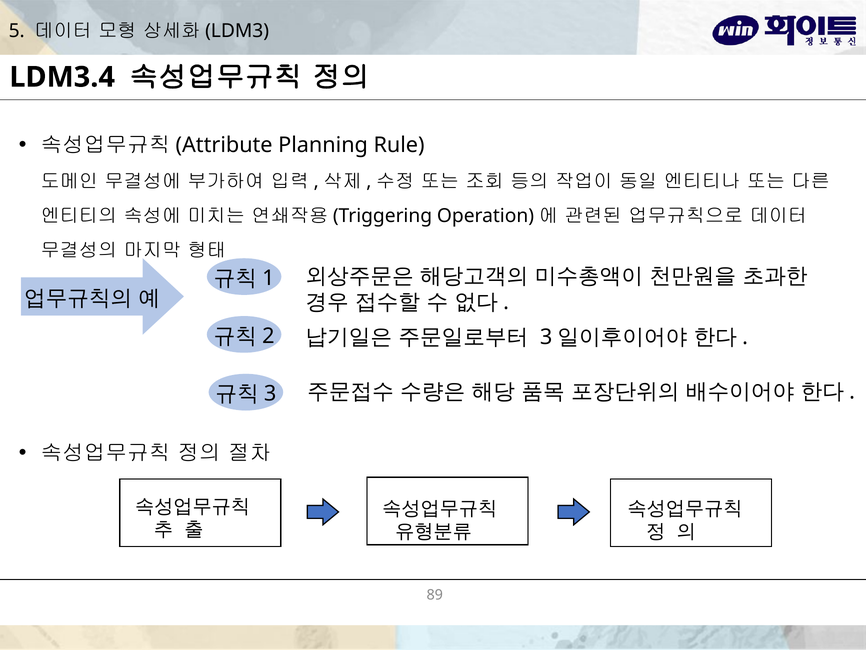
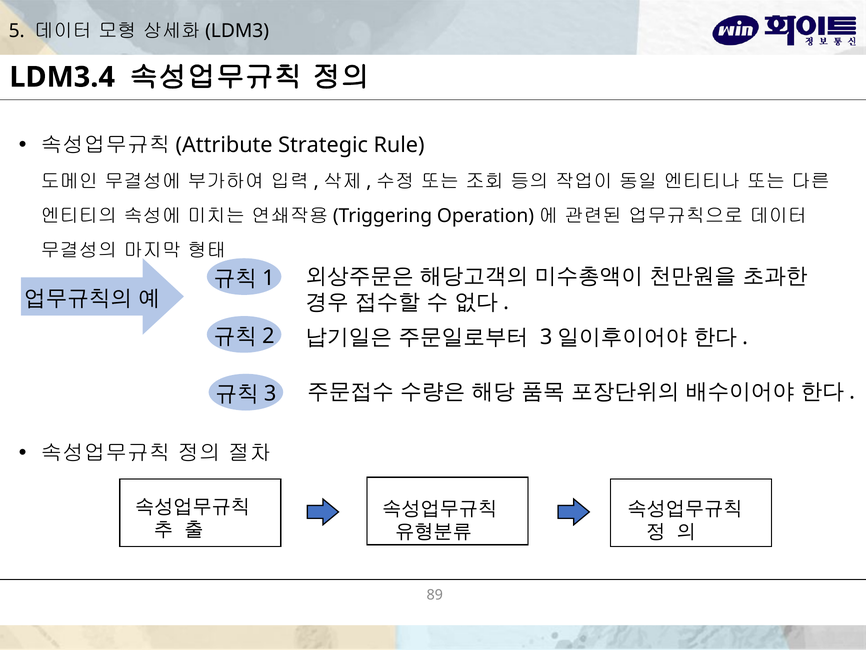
Planning: Planning -> Strategic (323, 145)
